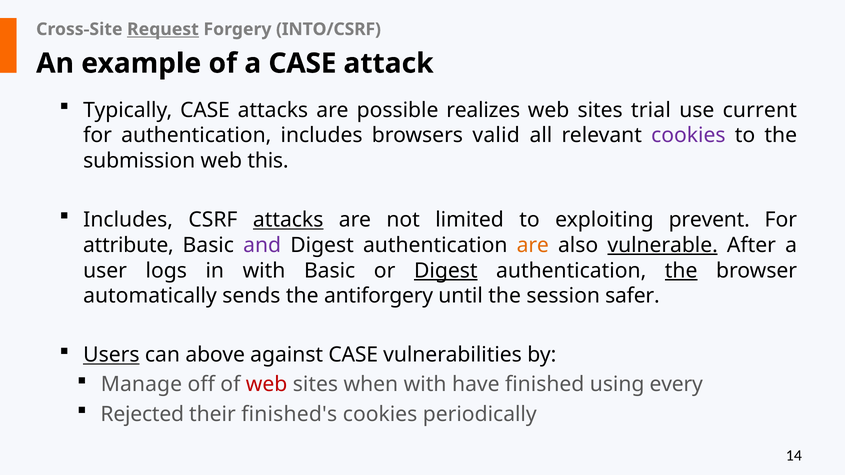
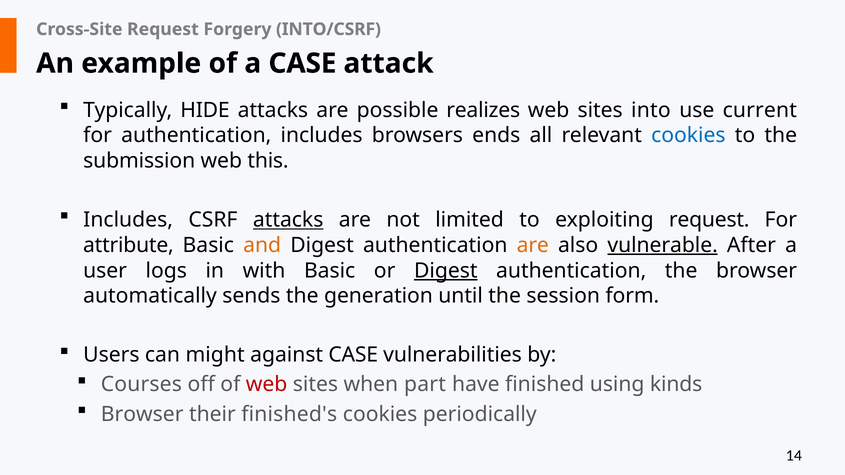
Request underline: present -> none (163, 29)
Typically CASE: CASE -> HIDE (205, 110)
trial: trial -> into (651, 110)
valid: valid -> ends (496, 136)
cookies colour: purple -> blue (688, 136)
exploiting prevent: prevent -> request (709, 220)
and colour: purple -> orange (262, 245)
the underline: present -> none (681, 271)
antiforgery: antiforgery -> generation (378, 296)
safer: safer -> form (632, 296)
Users underline: present -> none (111, 355)
above: above -> might (215, 355)
Manage: Manage -> Courses (141, 385)
when with: with -> part (425, 385)
every: every -> kinds (676, 385)
Rejected: Rejected -> Browser (142, 414)
